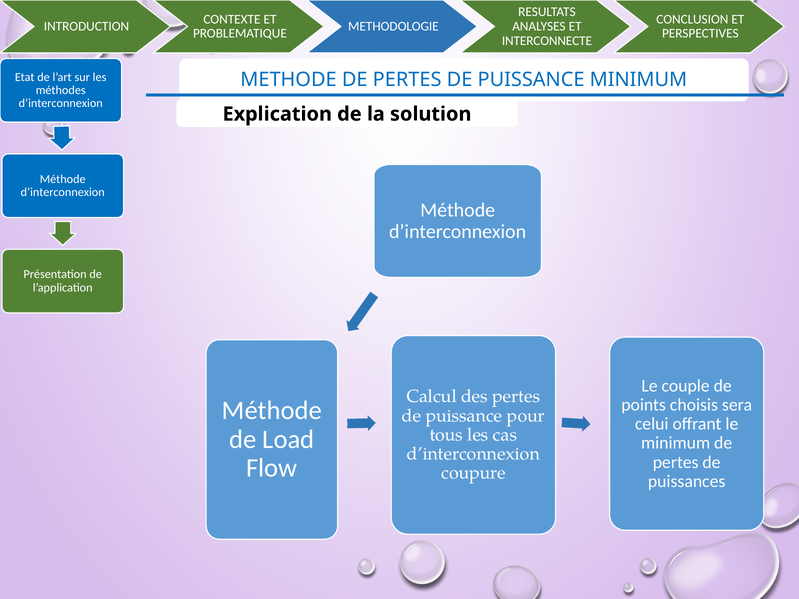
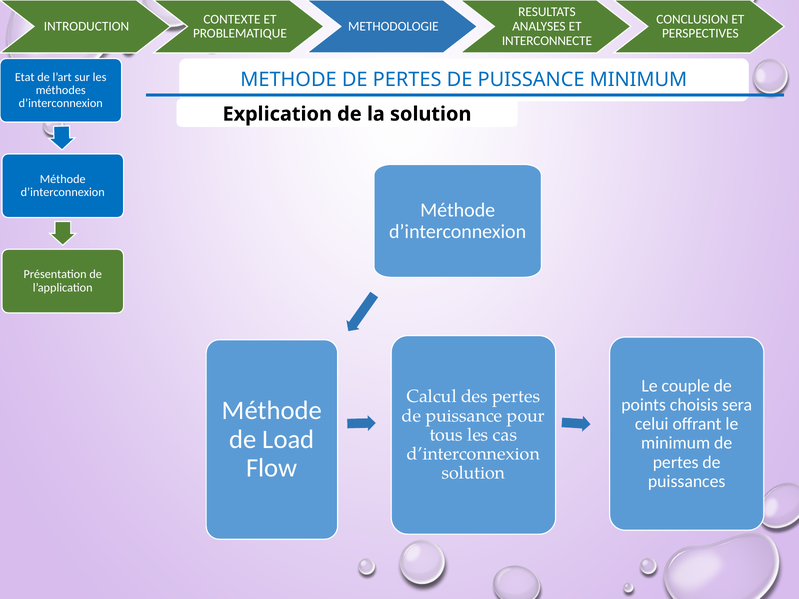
coupure: coupure -> solution (473, 473)
